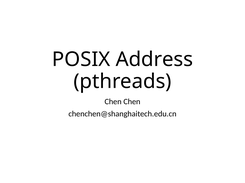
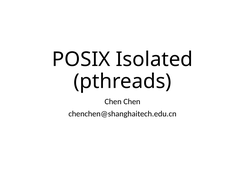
Address: Address -> Isolated (154, 60)
